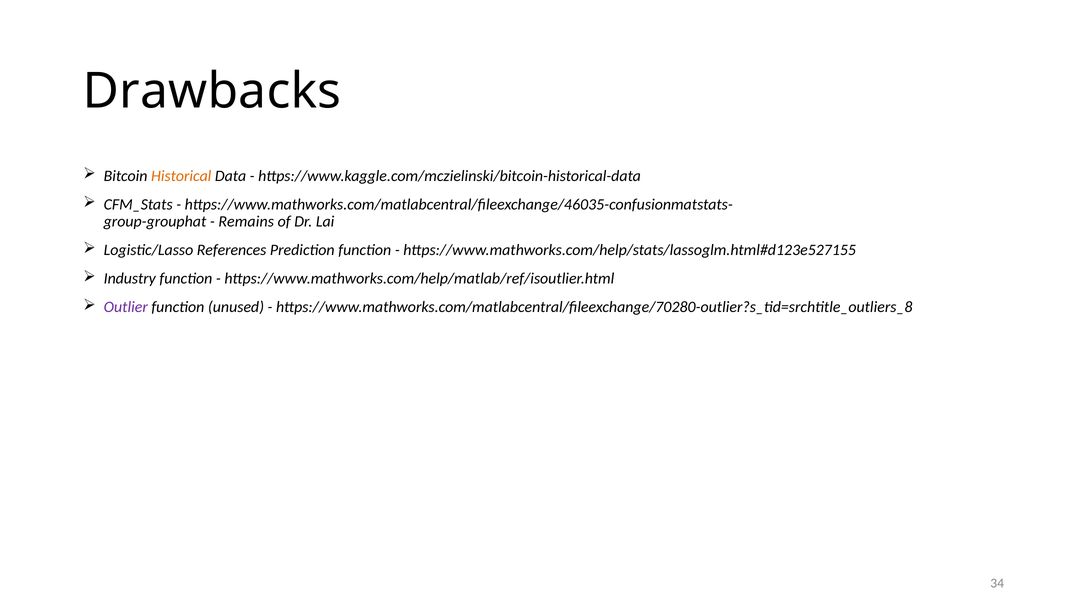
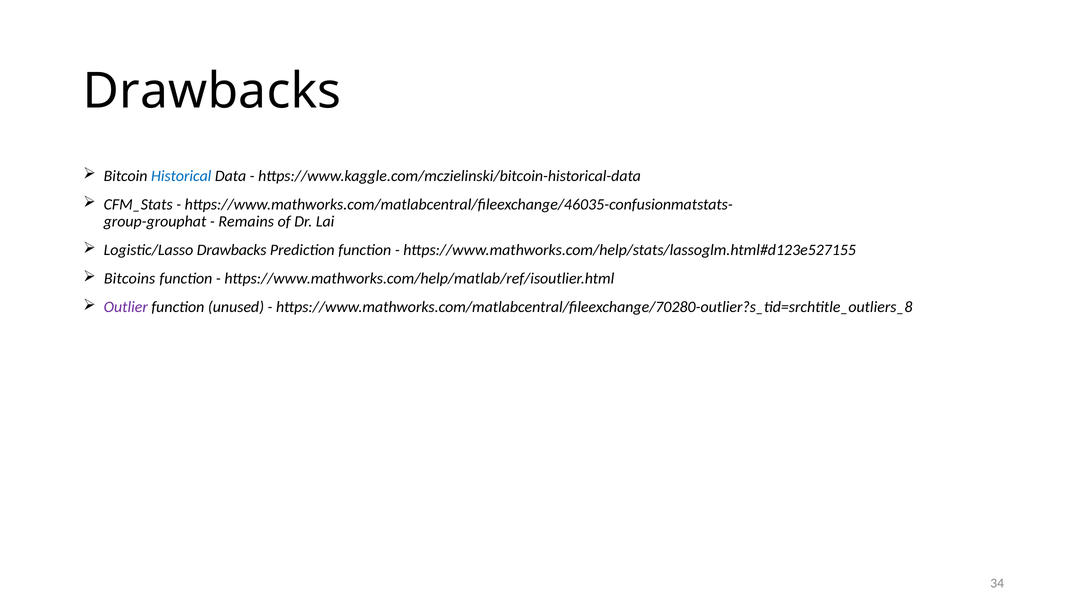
Historical colour: orange -> blue (181, 176)
Logistic/Lasso References: References -> Drawbacks (232, 250)
Industry: Industry -> Bitcoins (130, 279)
